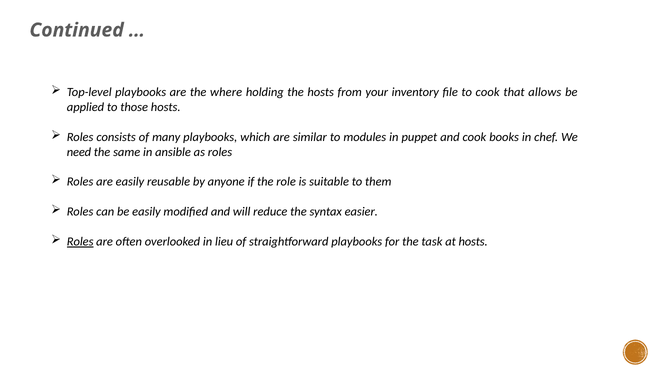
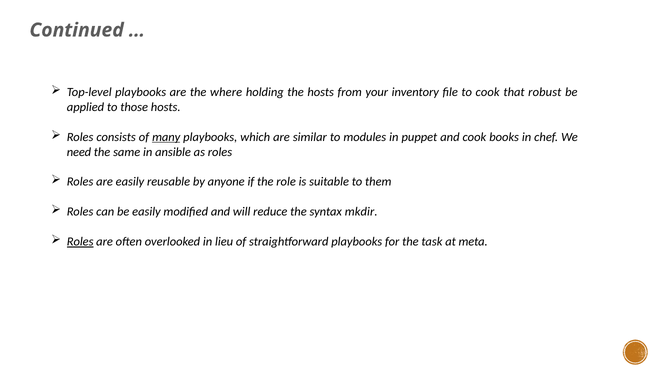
allows: allows -> robust (545, 92)
many underline: none -> present (166, 137)
easier: easier -> mkdir (361, 212)
at hosts: hosts -> meta (473, 242)
